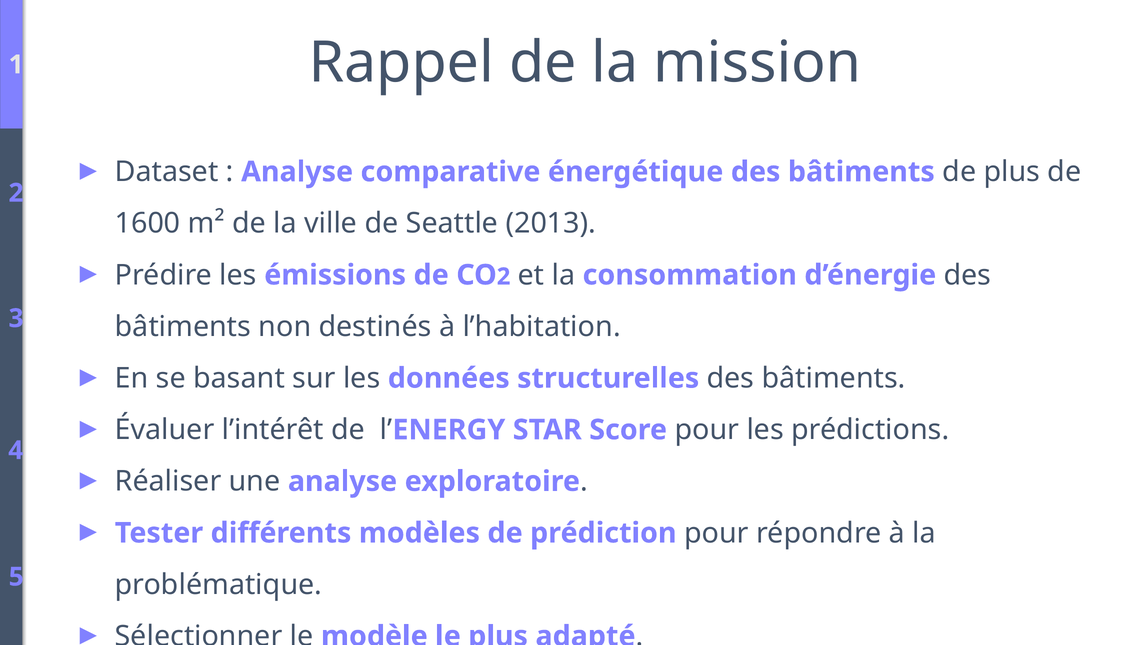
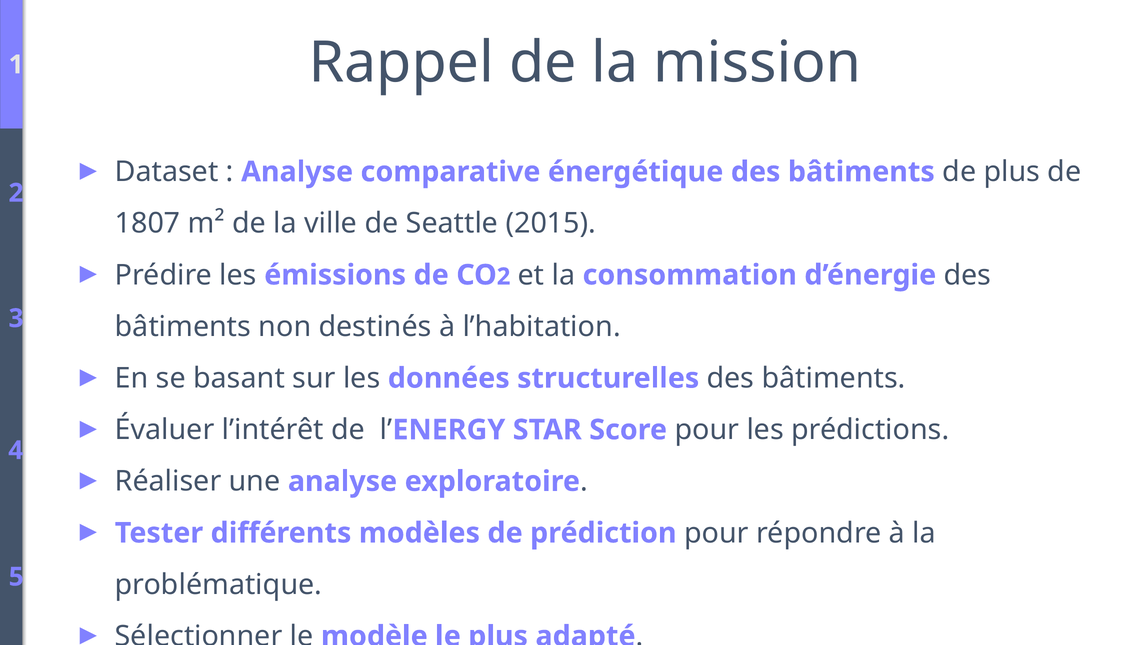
1600: 1600 -> 1807 (148, 224)
2013: 2013 -> 2015 (551, 224)
